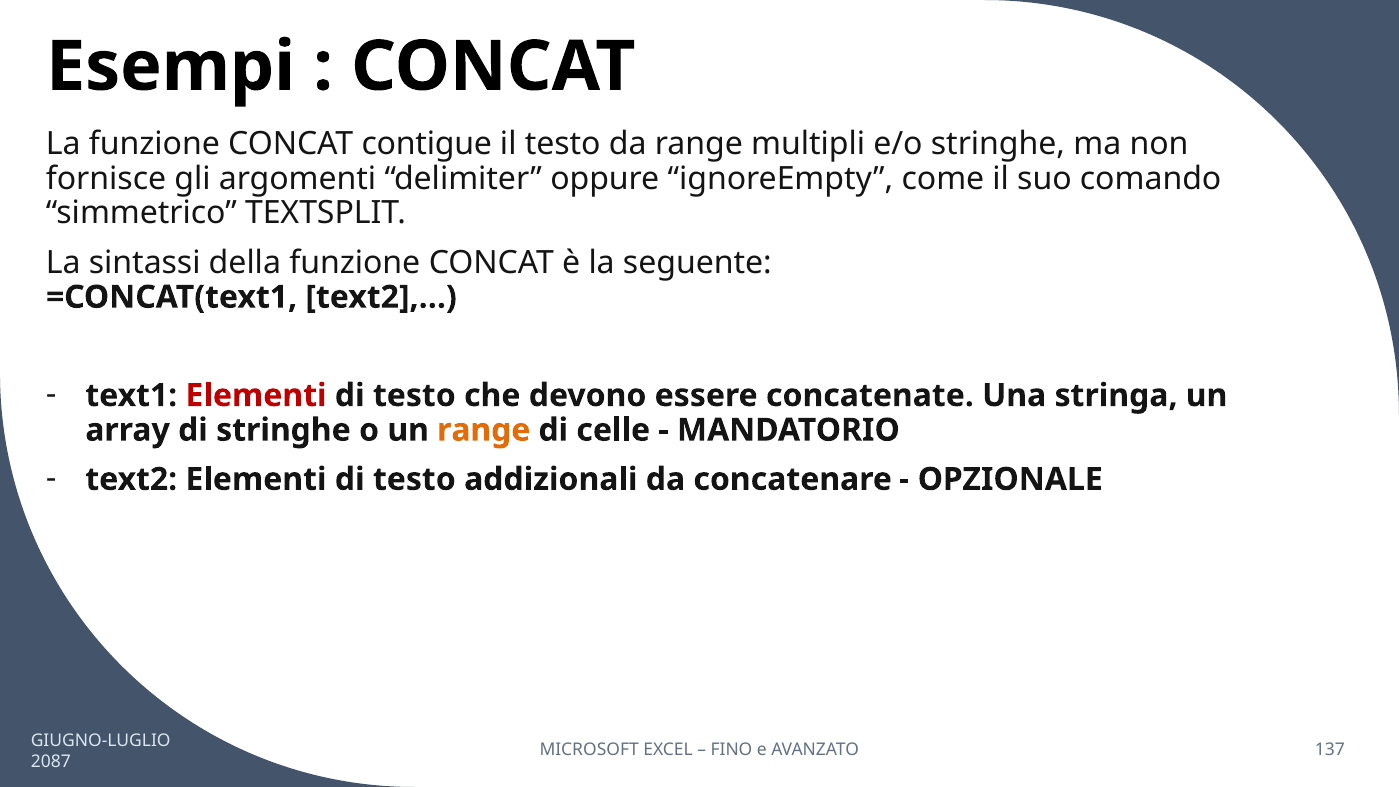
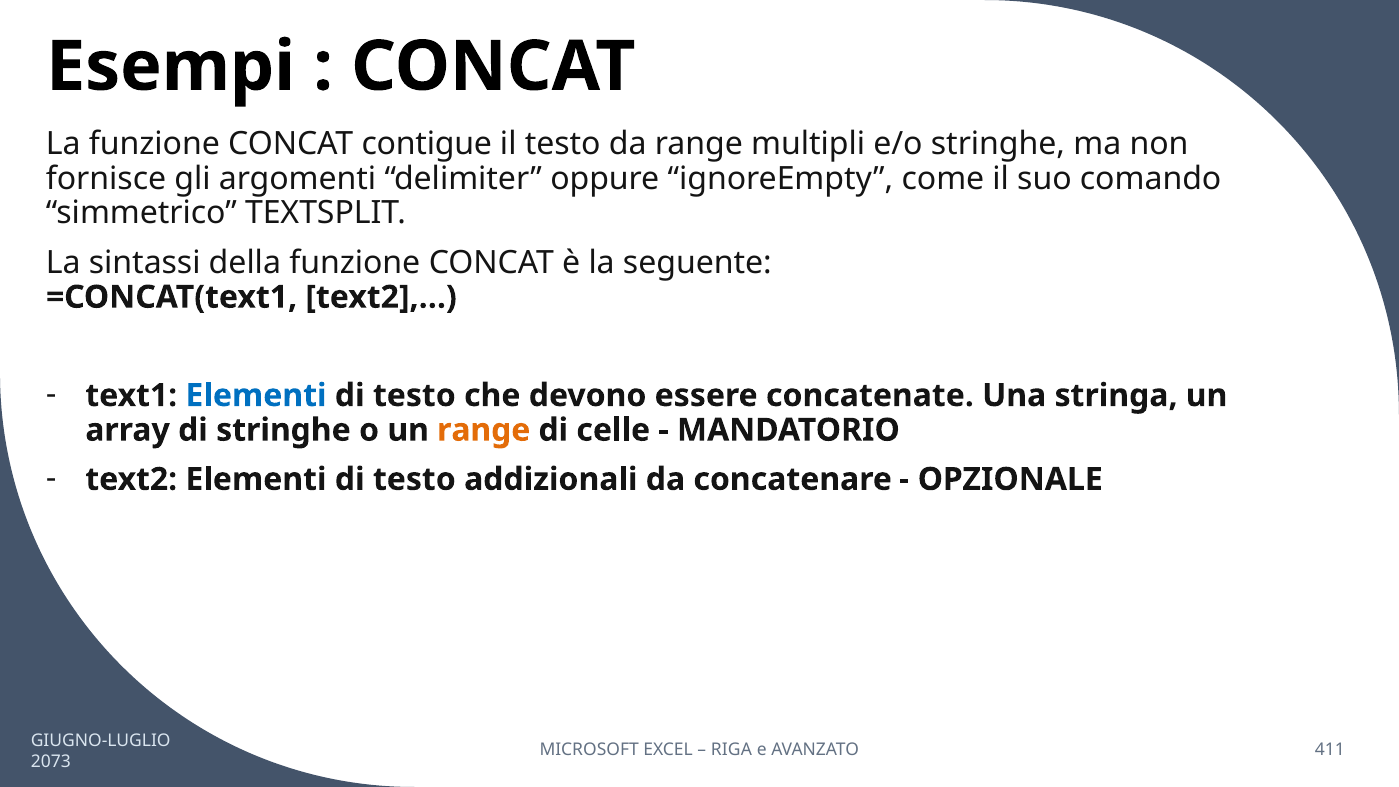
Elementi colour: red -> blue (256, 395)
FINO: FINO -> RIGA (731, 750)
137: 137 -> 411 (1330, 750)
2087: 2087 -> 2073 (51, 762)
